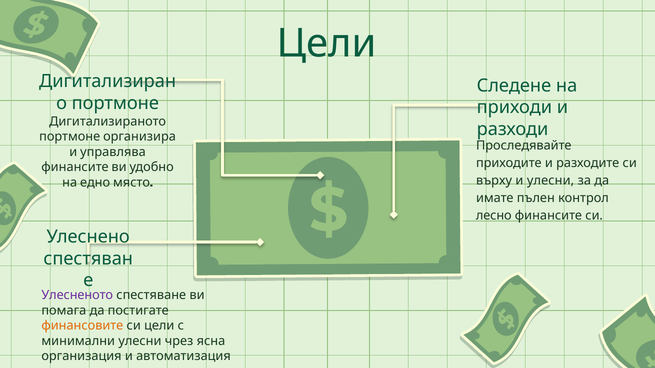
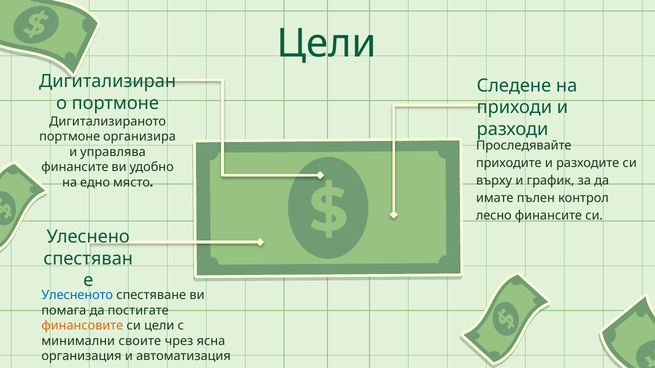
и улесни: улесни -> график (551, 181)
Улесненото colour: purple -> blue (77, 295)
минимални улесни: улесни -> своите (140, 341)
